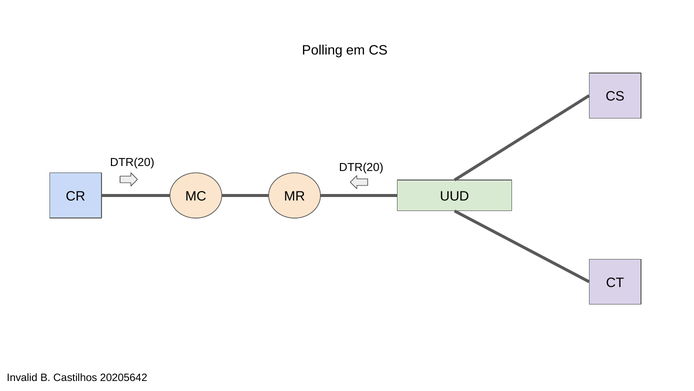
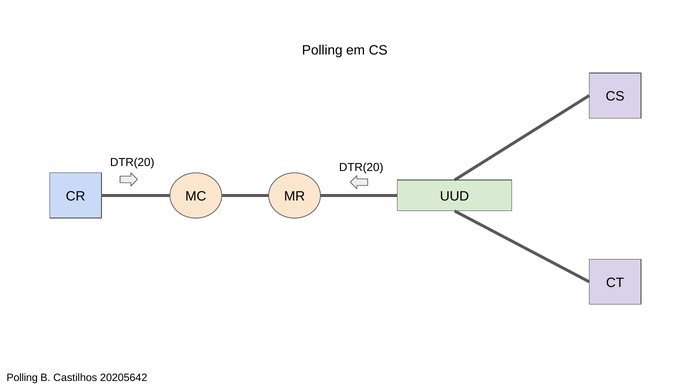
Invalid: Invalid -> Polling (22, 377)
